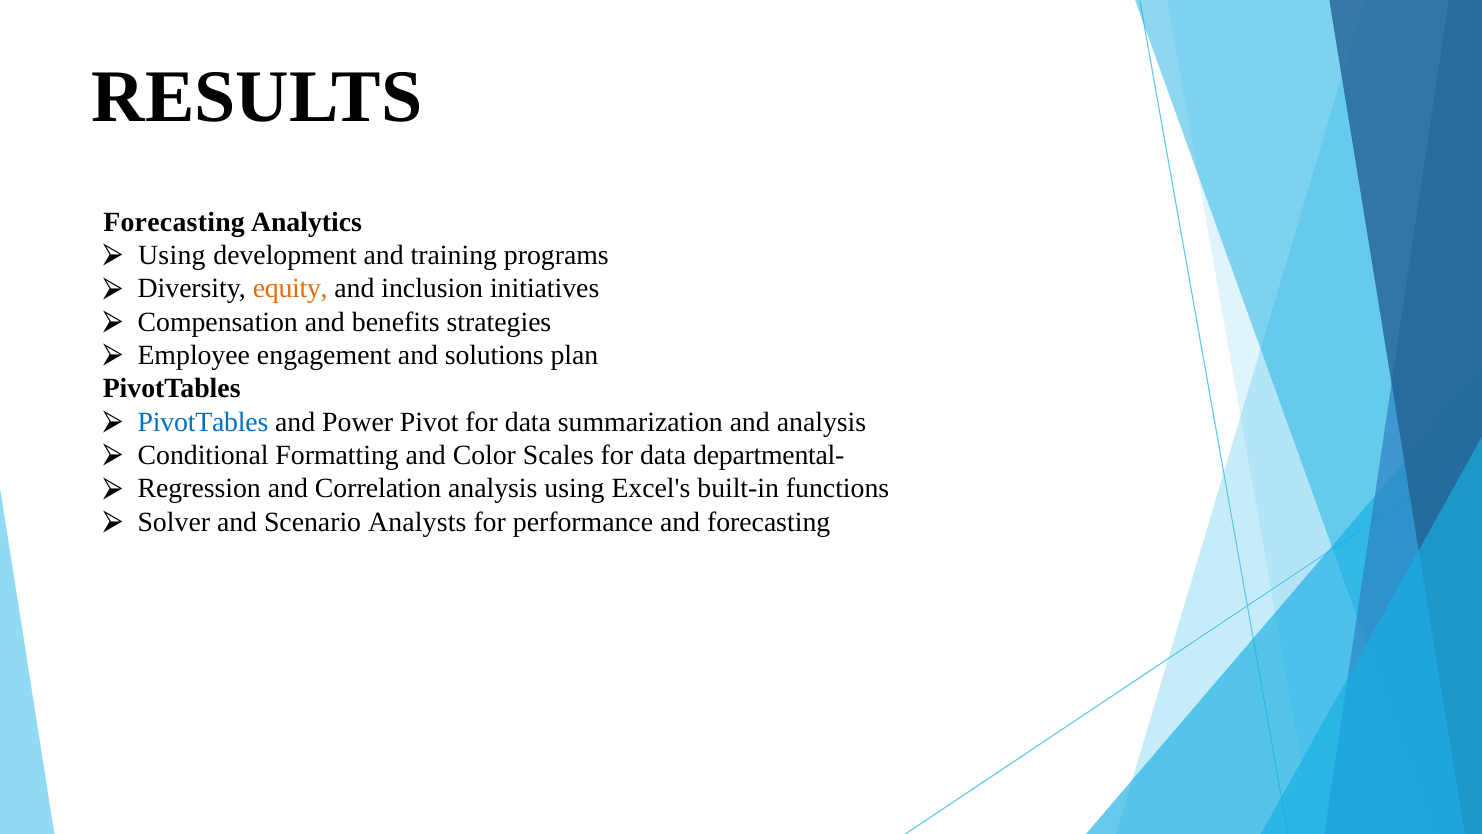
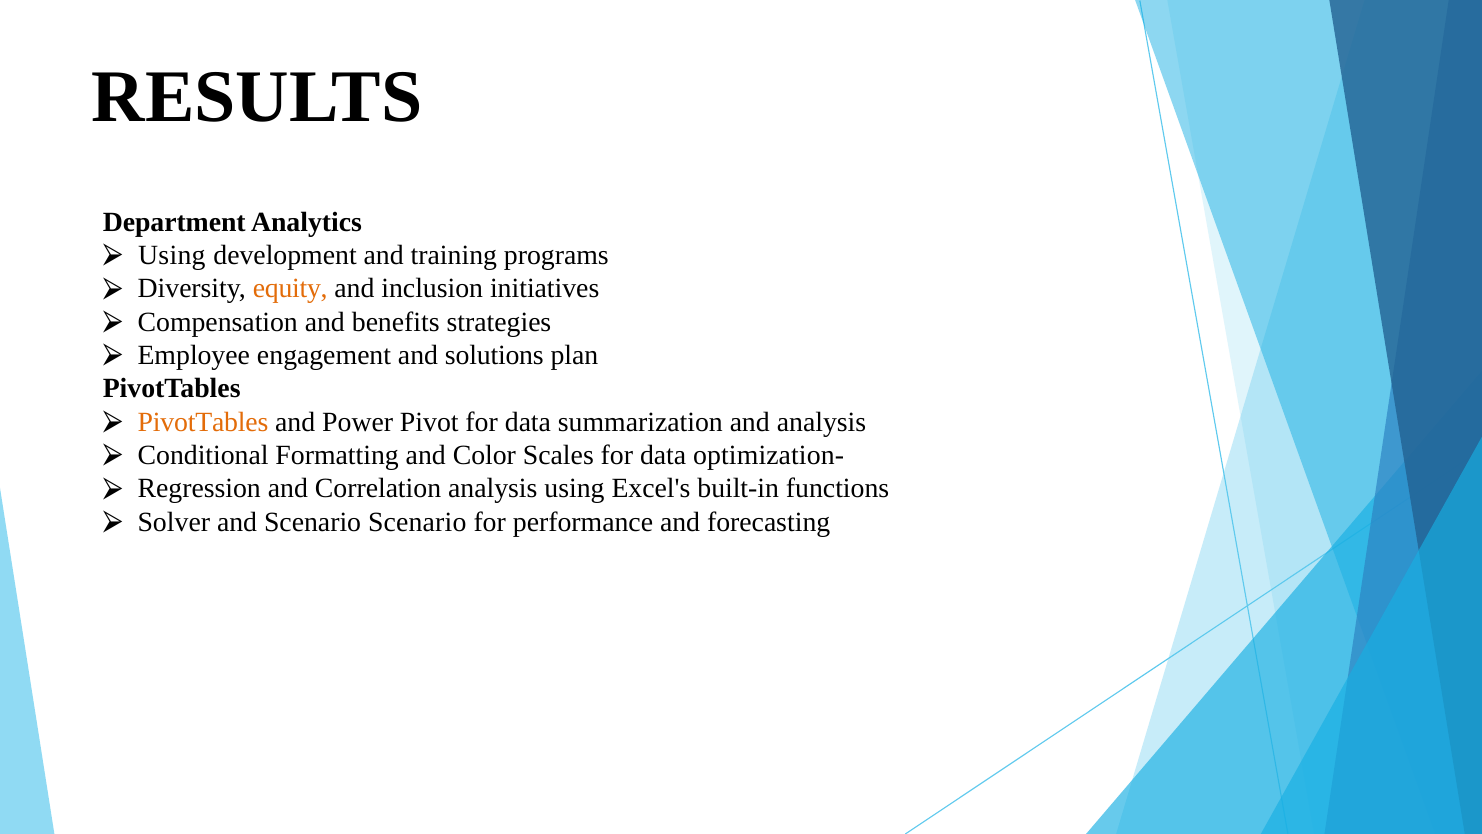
Forecasting: Forecasting -> Department (174, 222)
PivotTables colour: blue -> orange (203, 422)
departmental-: departmental- -> optimization- (769, 455)
Scenario Analysts: Analysts -> Scenario (417, 522)
